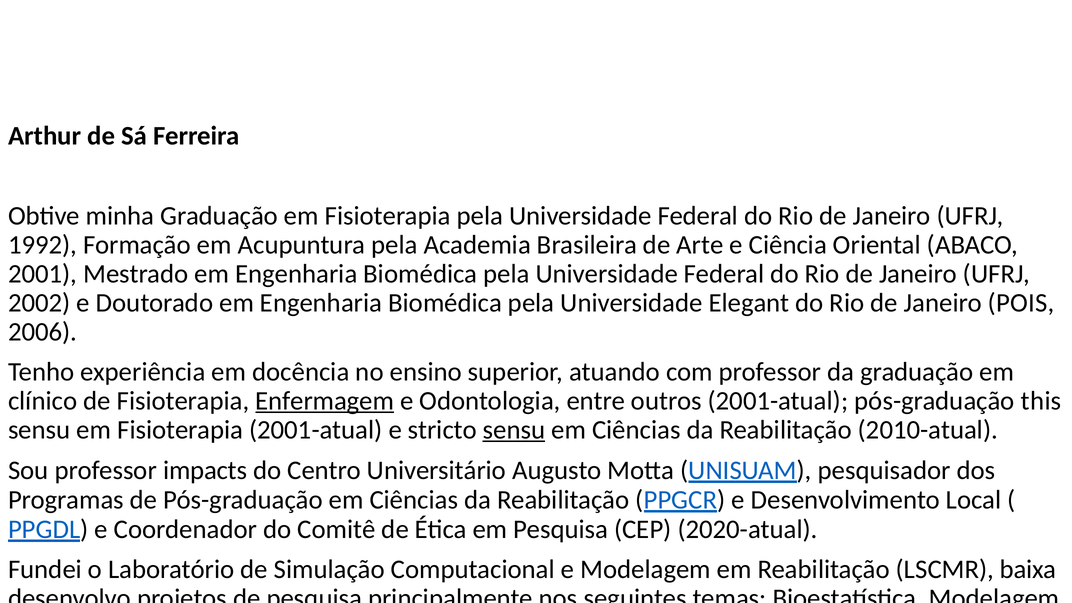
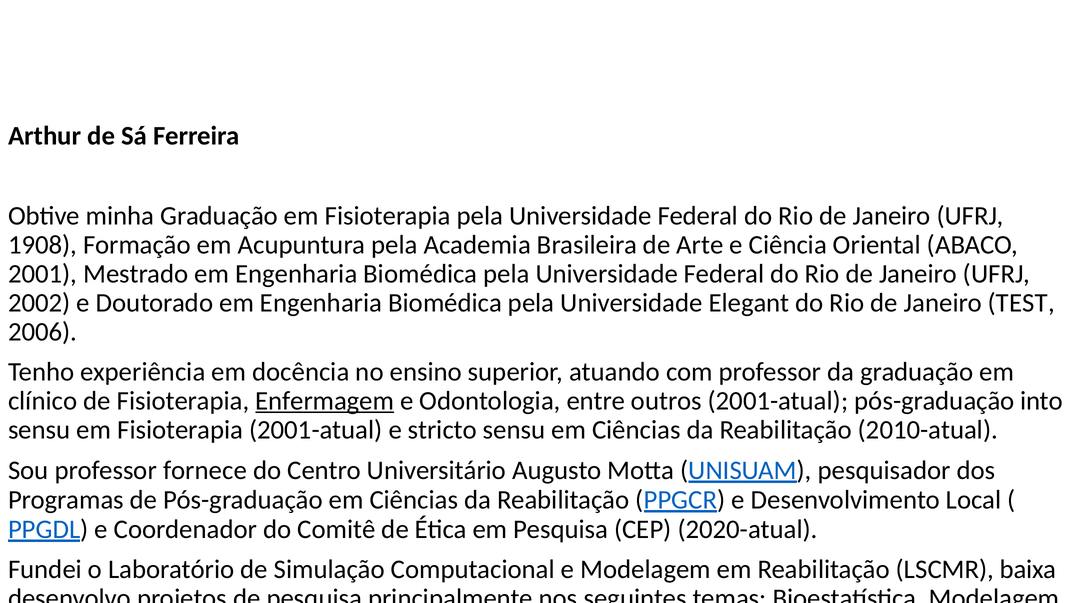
1992: 1992 -> 1908 (43, 245)
POIS: POIS -> TEST (1021, 303)
this: this -> into (1041, 401)
sensu underline: present -> none (514, 430)
impacts: impacts -> fornece (205, 470)
